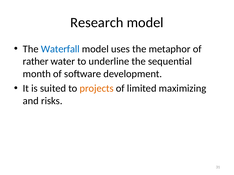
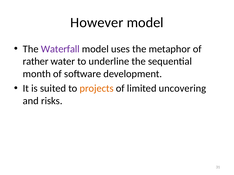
Research: Research -> However (97, 23)
Waterfall colour: blue -> purple (60, 49)
maximizing: maximizing -> uncovering (182, 89)
